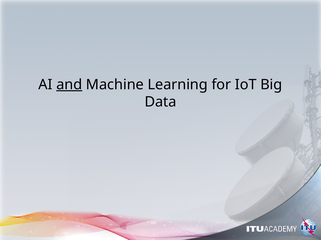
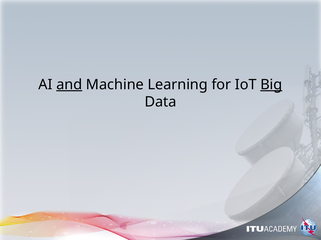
Big underline: none -> present (271, 85)
